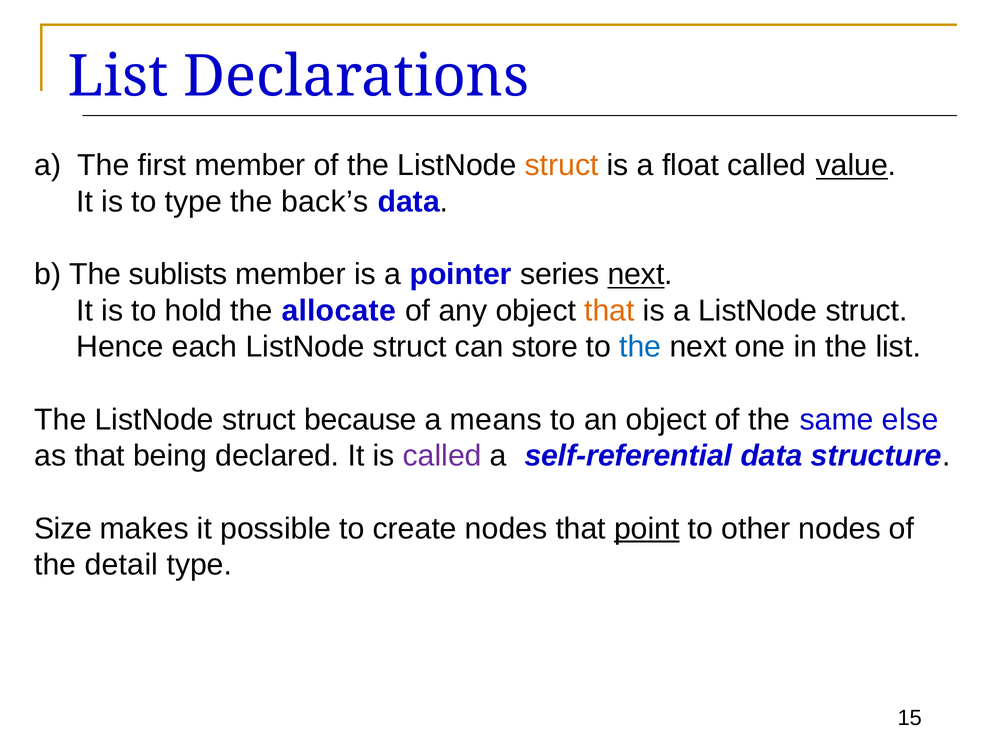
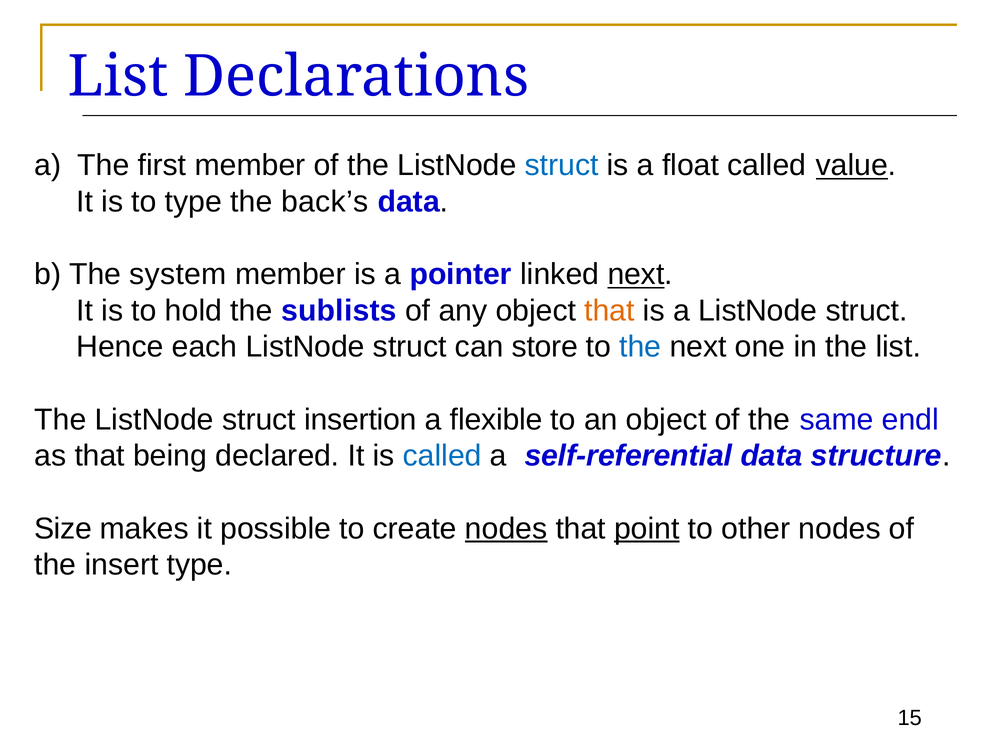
struct colour: orange -> blue (562, 165)
sublists: sublists -> system (178, 274)
series: series -> linked (560, 274)
allocate: allocate -> sublists (339, 310)
because: because -> insertion (360, 419)
means: means -> flexible (496, 419)
else: else -> endl (910, 419)
called colour: purple -> blue (442, 456)
nodes underline: none -> present (506, 528)
detail: detail -> insert (122, 564)
